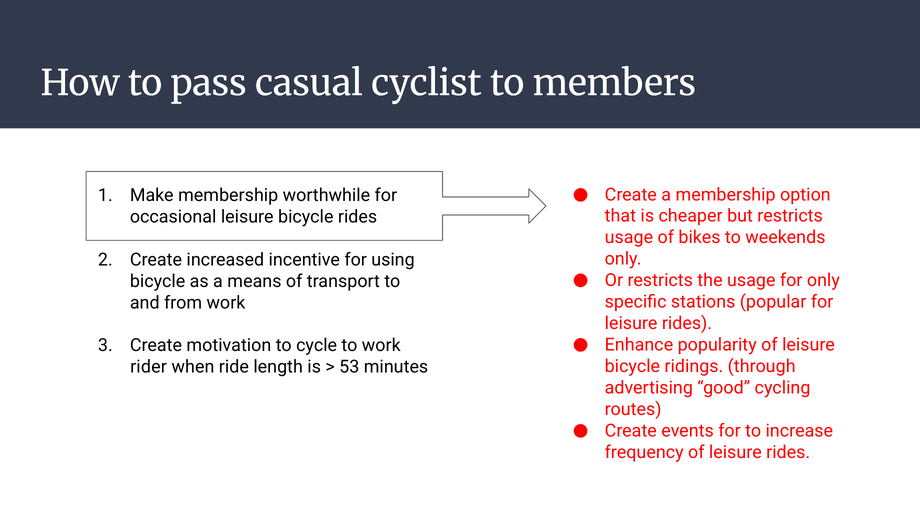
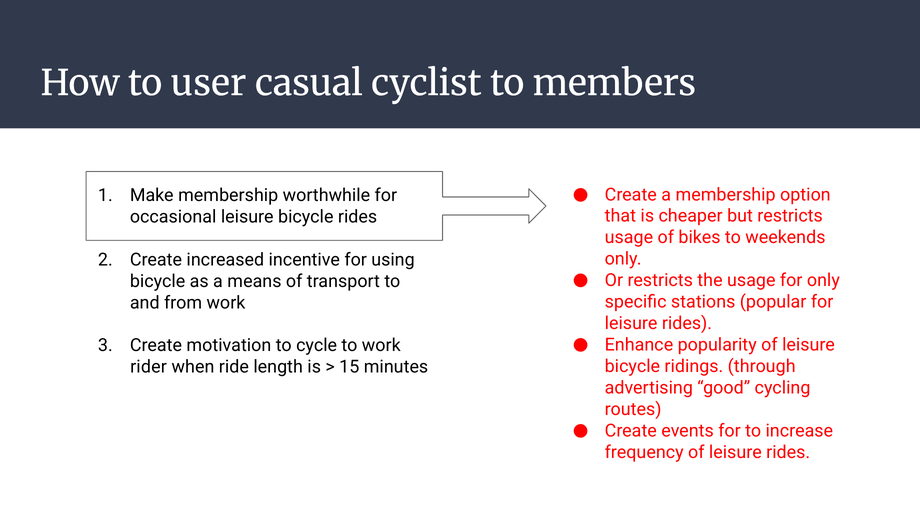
pass: pass -> user (208, 83)
53: 53 -> 15 (349, 367)
